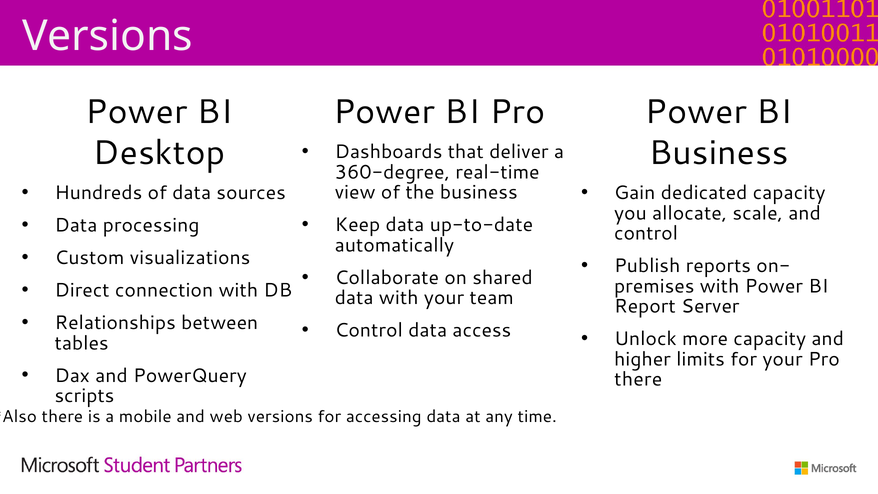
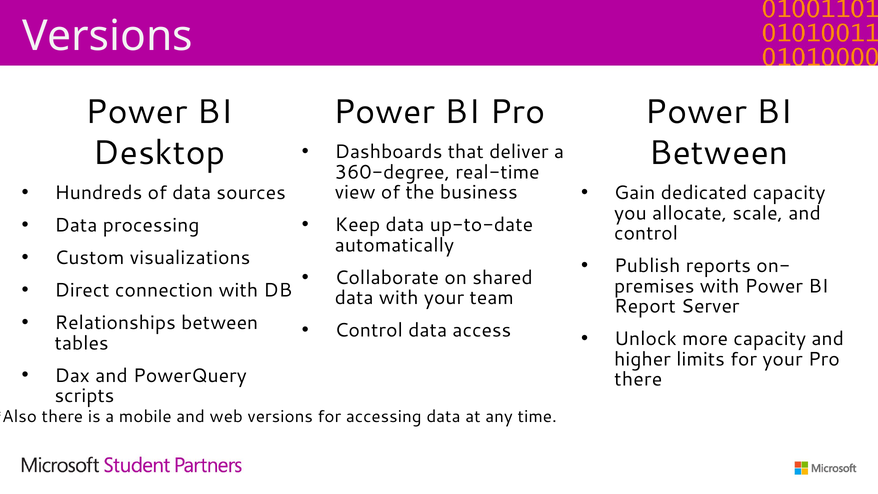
Business: Business -> Between (719, 153)
